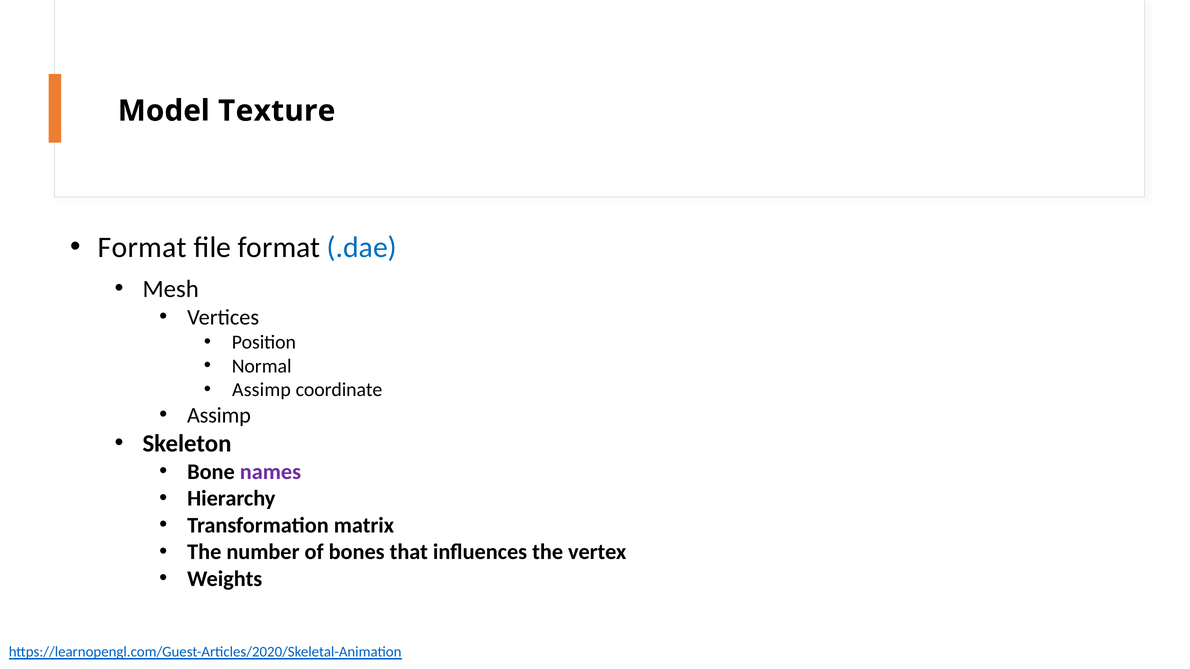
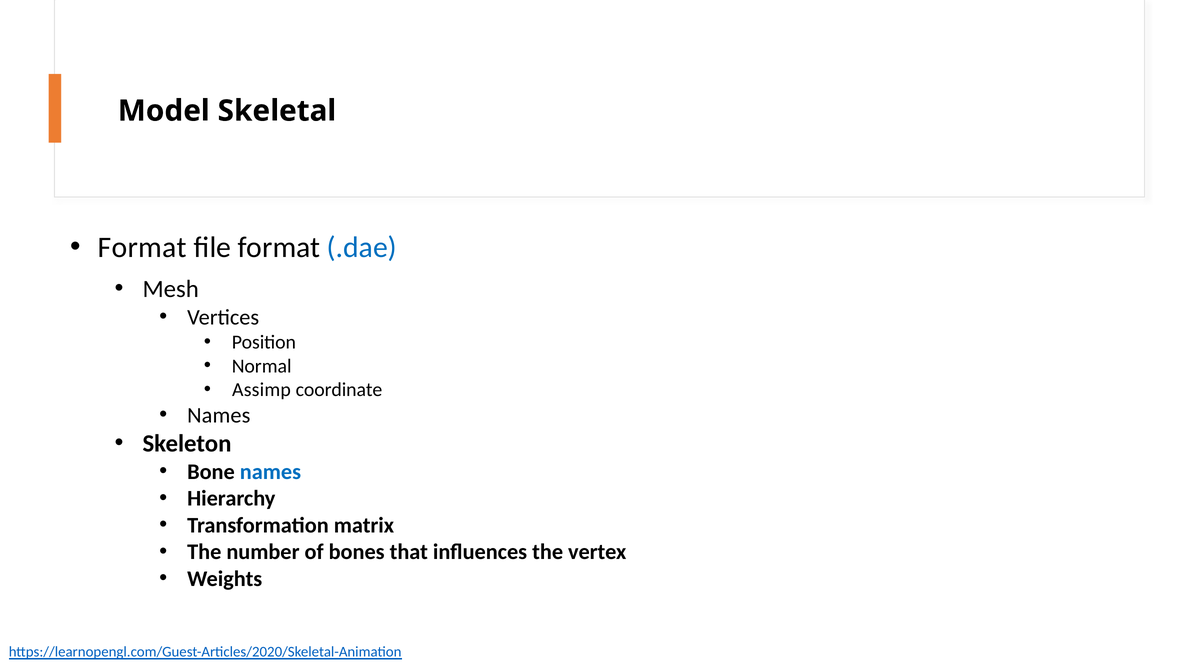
Texture: Texture -> Skeletal (277, 111)
Assimp: Assimp -> Names (219, 415)
names colour: purple -> blue (270, 472)
